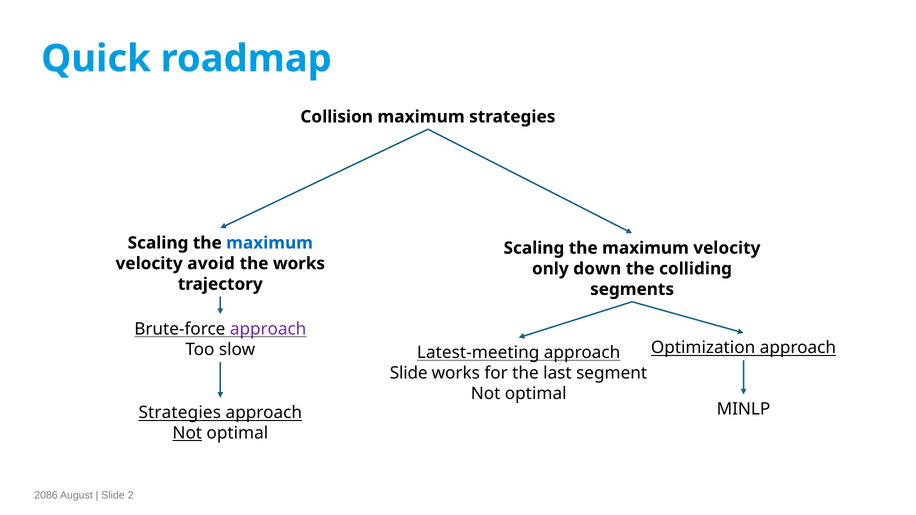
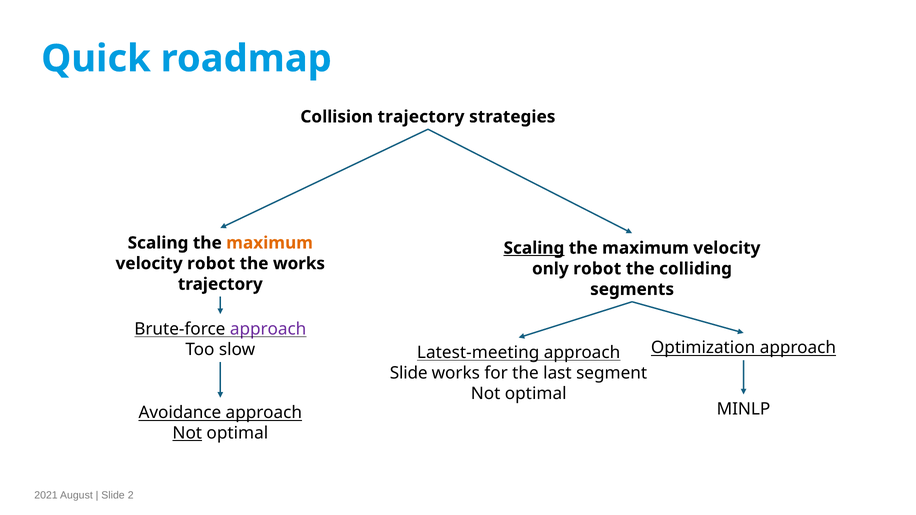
Collision maximum: maximum -> trajectory (421, 117)
maximum colour: blue -> orange (270, 243)
Scaling underline: none -> present (534, 248)
velocity avoid: avoid -> robot (211, 264)
only down: down -> robot (597, 269)
Strategies: Strategies -> Avoidance (180, 413)
2086: 2086 -> 2021 (46, 495)
